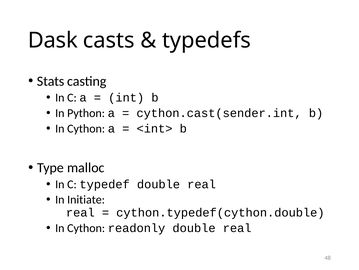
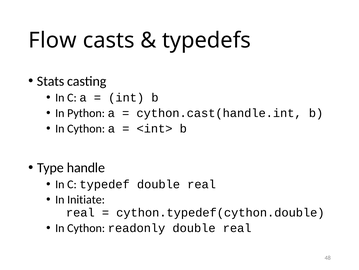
Dask: Dask -> Flow (53, 40)
cython.cast(sender.int: cython.cast(sender.int -> cython.cast(handle.int (219, 113)
malloc: malloc -> handle (86, 167)
